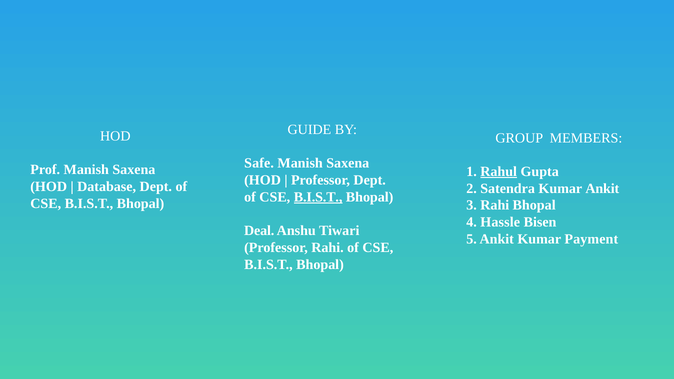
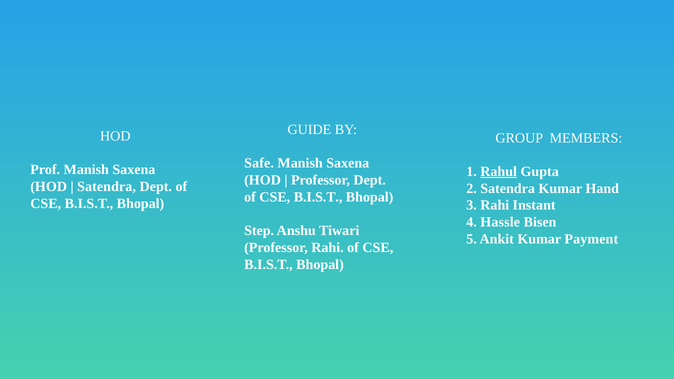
Database: Database -> Satendra (107, 187)
Kumar Ankit: Ankit -> Hand (602, 188)
B.I.S.T underline: present -> none (318, 197)
Rahi Bhopal: Bhopal -> Instant (534, 205)
Deal: Deal -> Step (259, 231)
